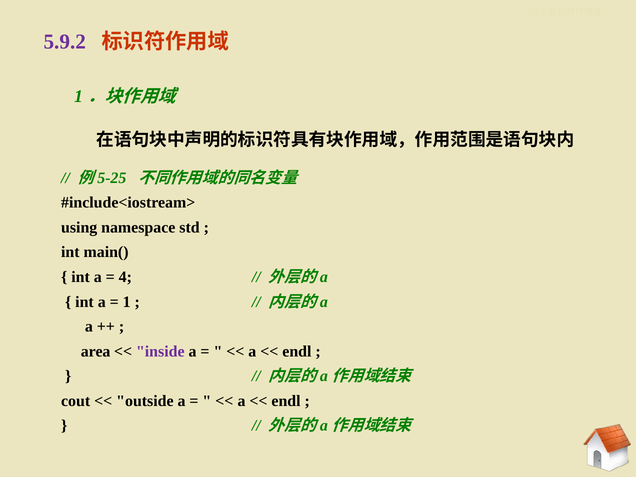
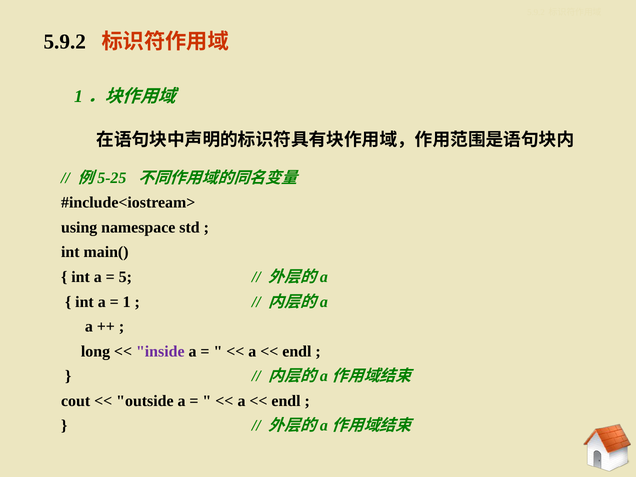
5.9.2 colour: purple -> black (65, 42)
4: 4 -> 5 (125, 277)
area: area -> long (96, 351)
